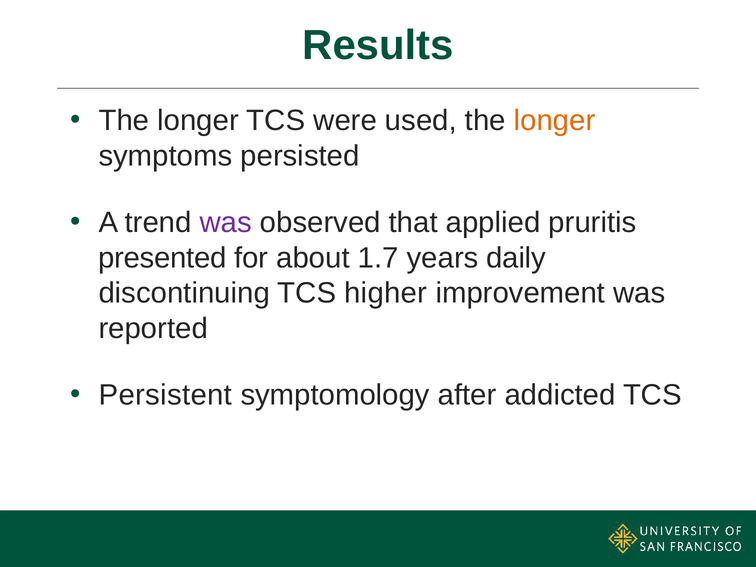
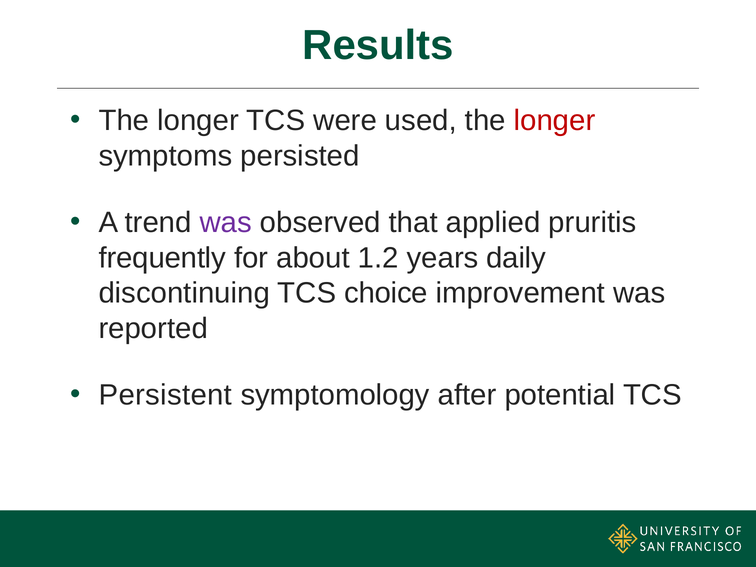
longer colour: orange -> red (555, 121)
presented: presented -> frequently (162, 258)
1.7: 1.7 -> 1.2 (378, 258)
higher: higher -> choice (386, 293)
addicted: addicted -> potential (560, 395)
